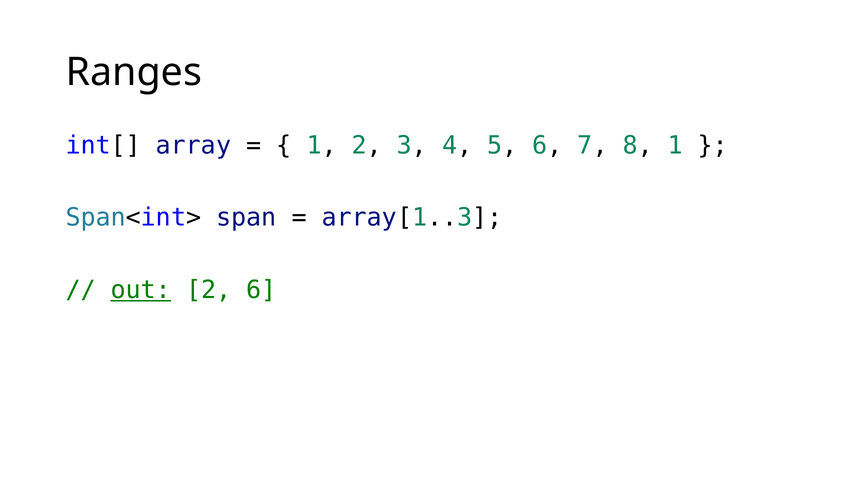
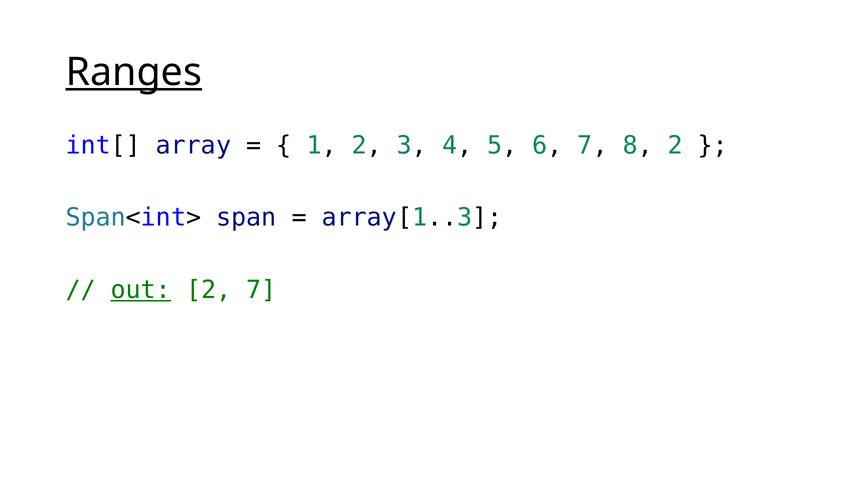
Ranges underline: none -> present (134, 72)
8 1: 1 -> 2 (675, 145)
2 6: 6 -> 7 (261, 290)
